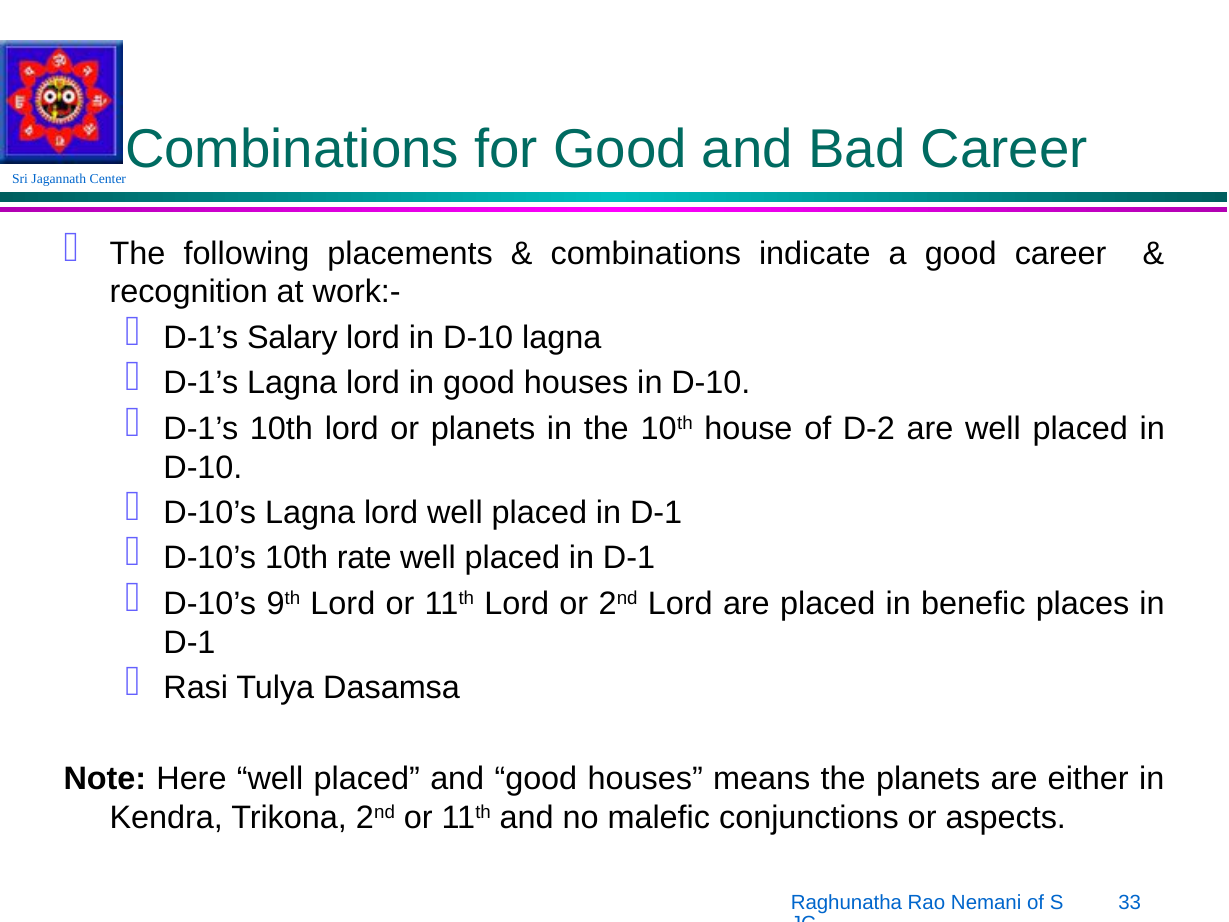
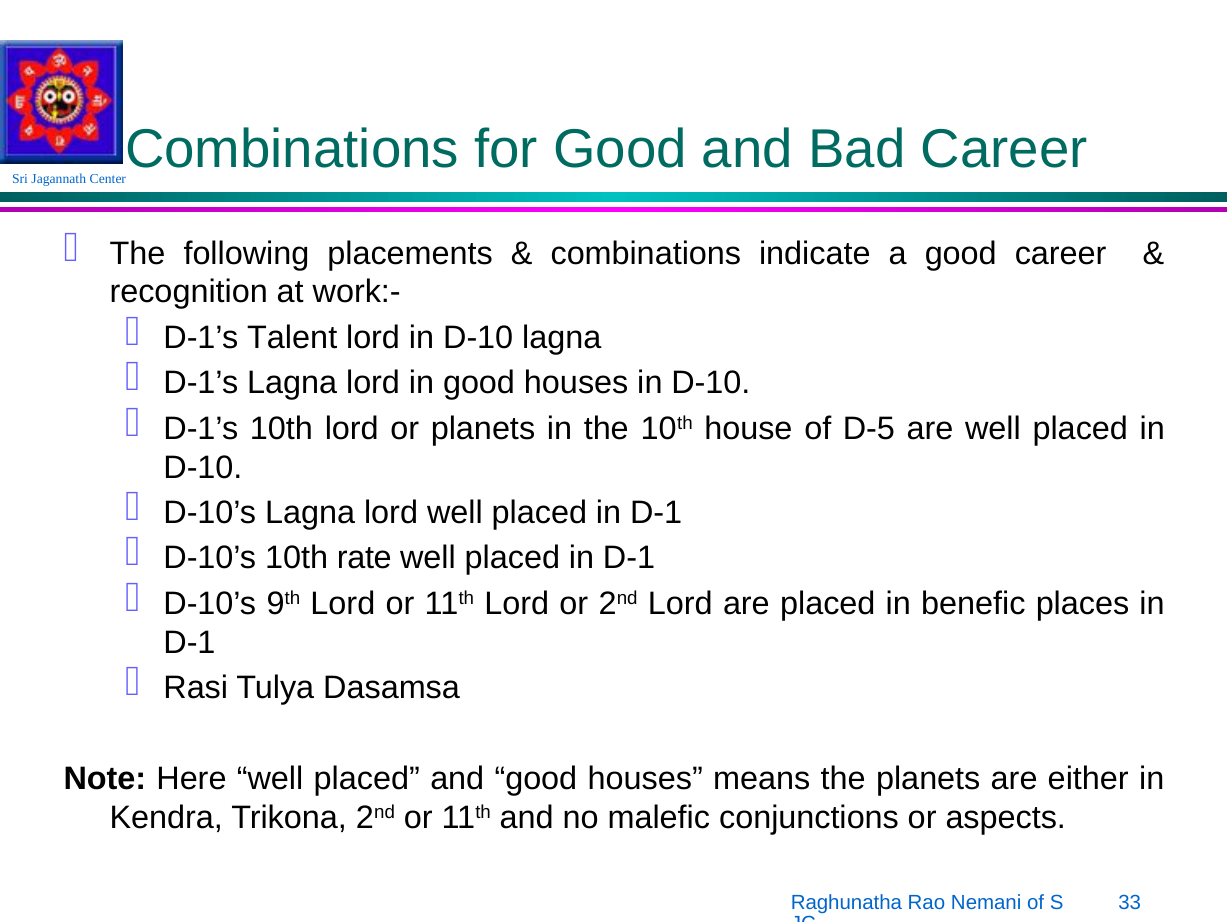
Salary: Salary -> Talent (292, 338)
D-2: D-2 -> D-5 (869, 428)
